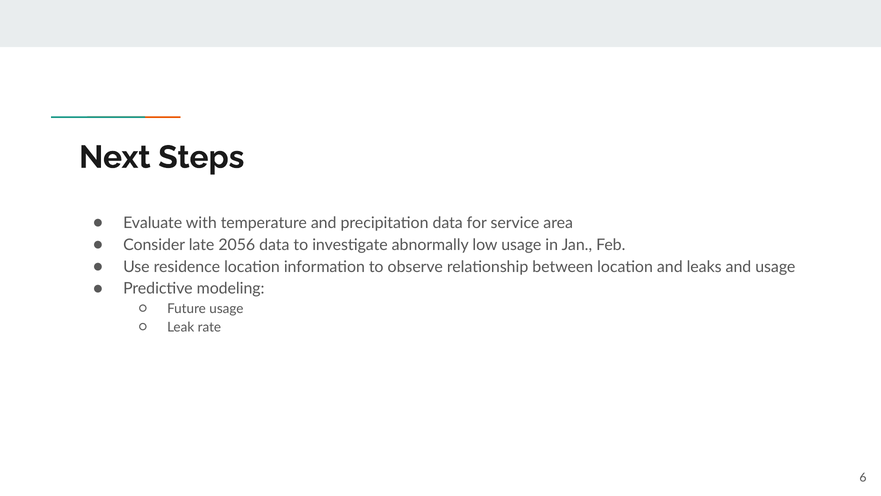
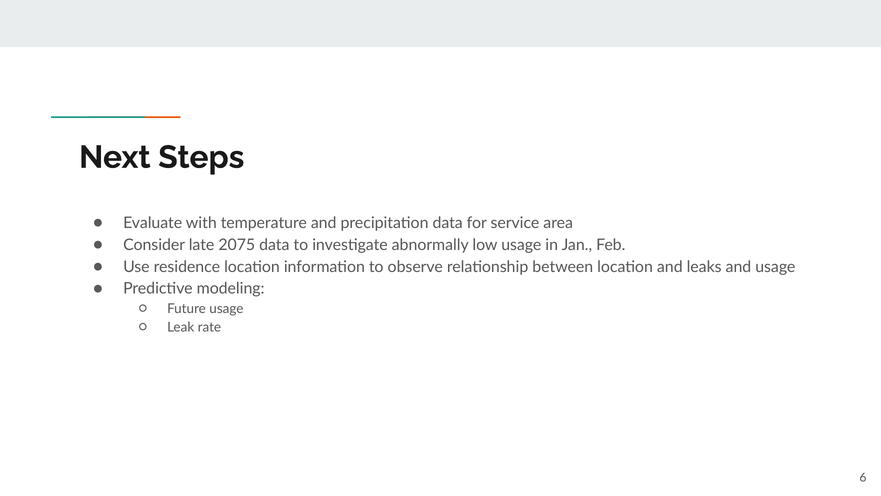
2056: 2056 -> 2075 (237, 245)
